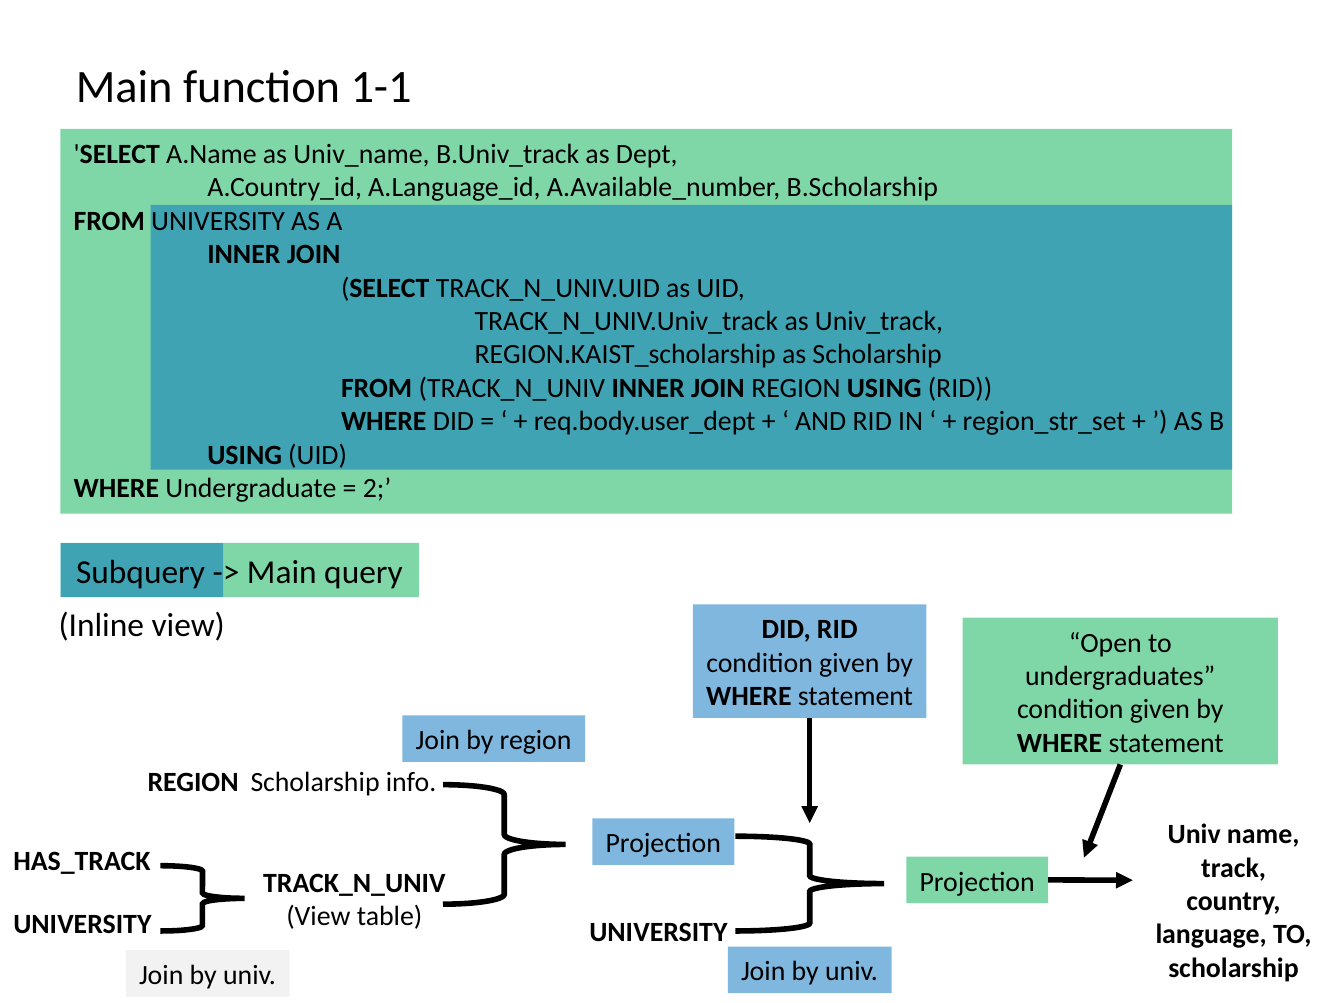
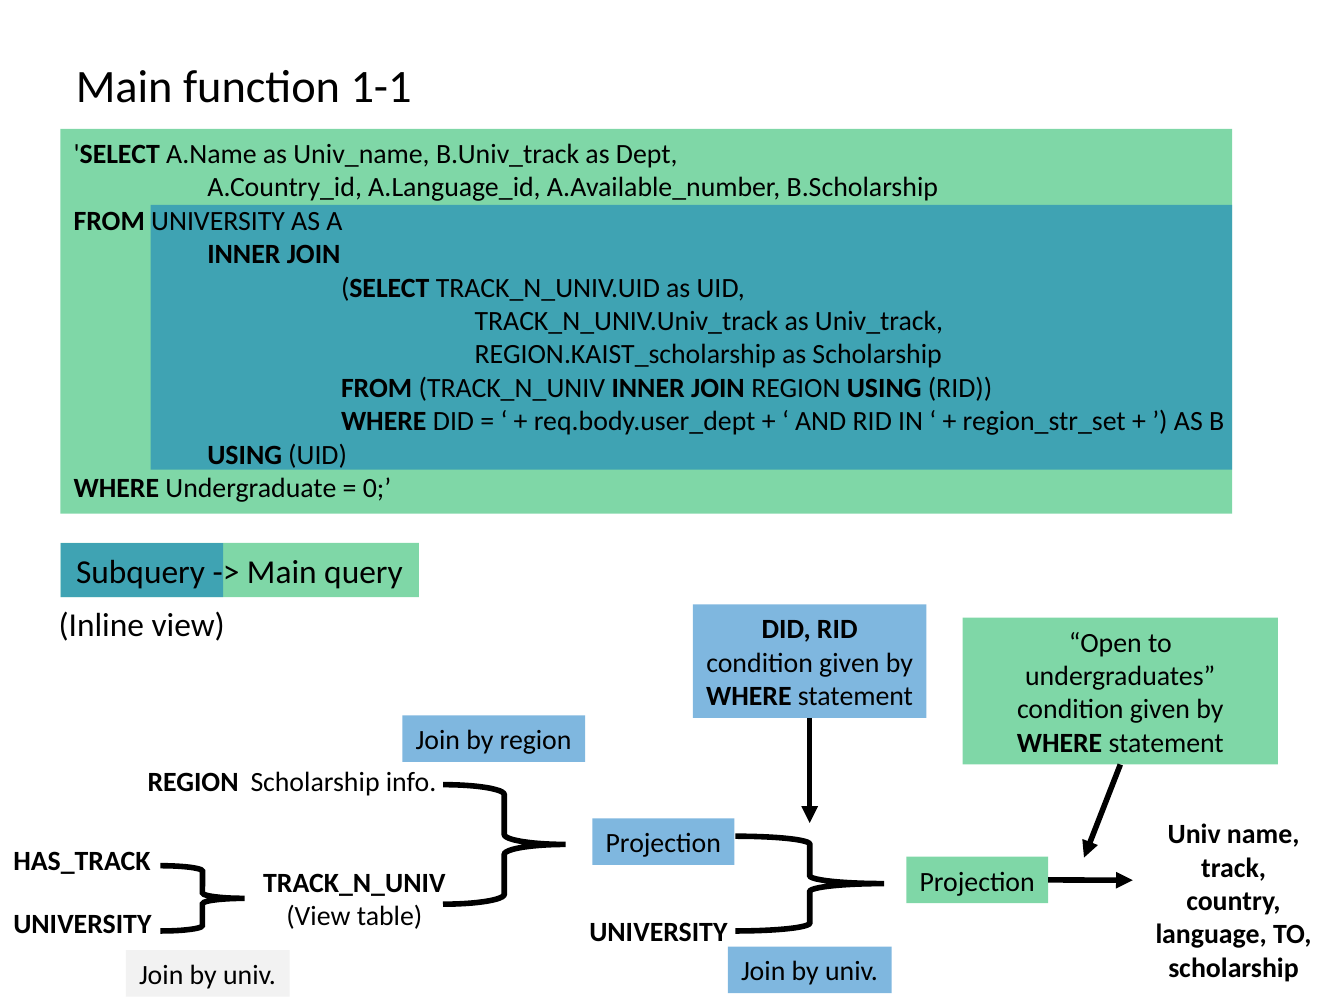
2: 2 -> 0 (377, 488)
